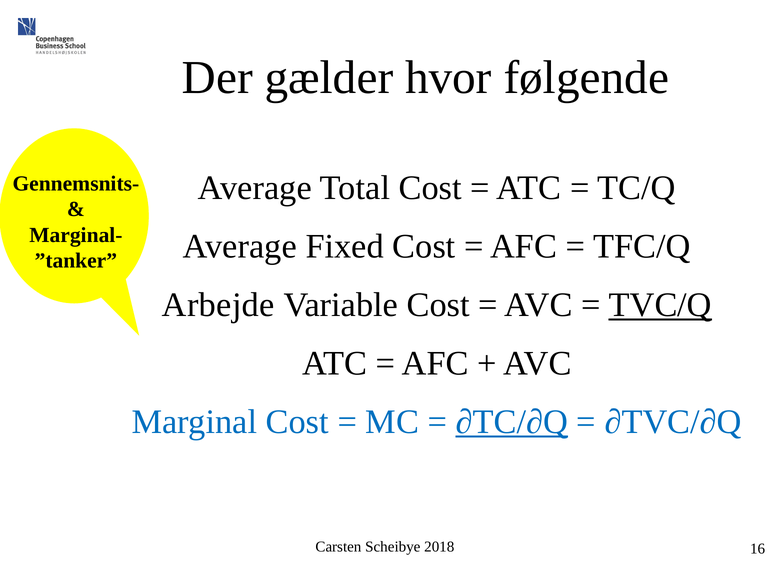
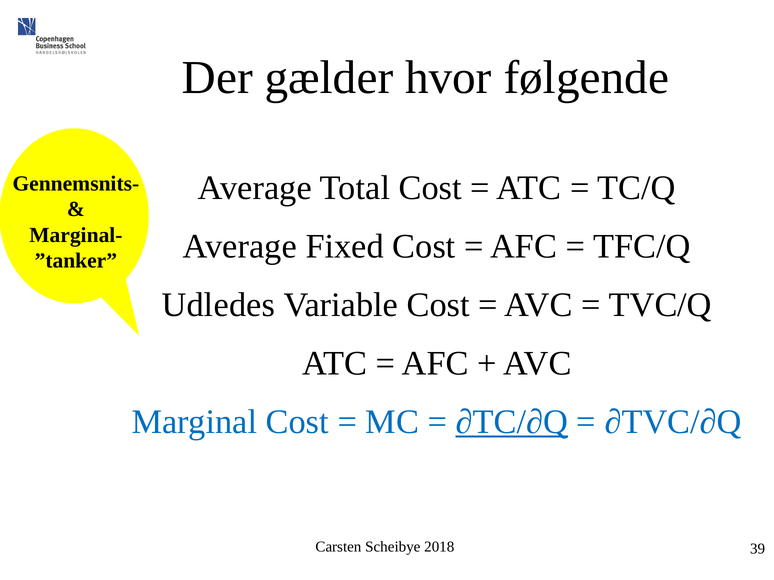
Arbejde: Arbejde -> Udledes (218, 305)
TVC/Q underline: present -> none (660, 305)
16: 16 -> 39 (758, 549)
